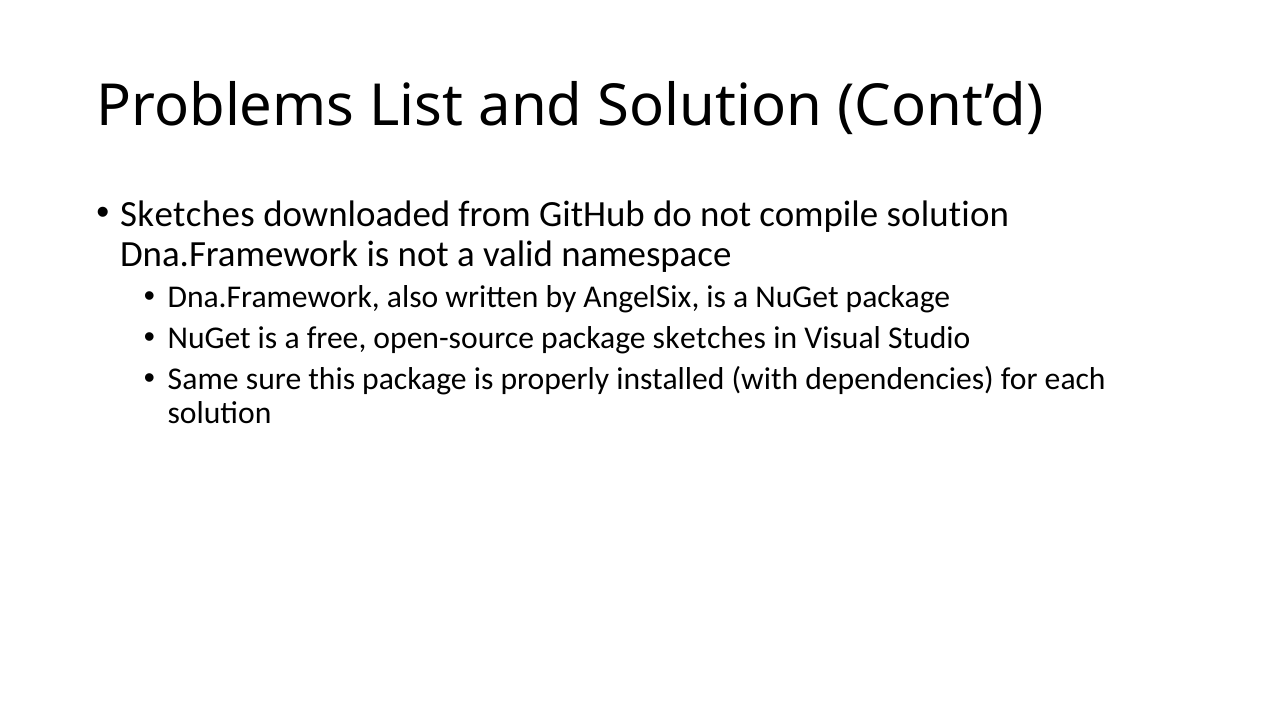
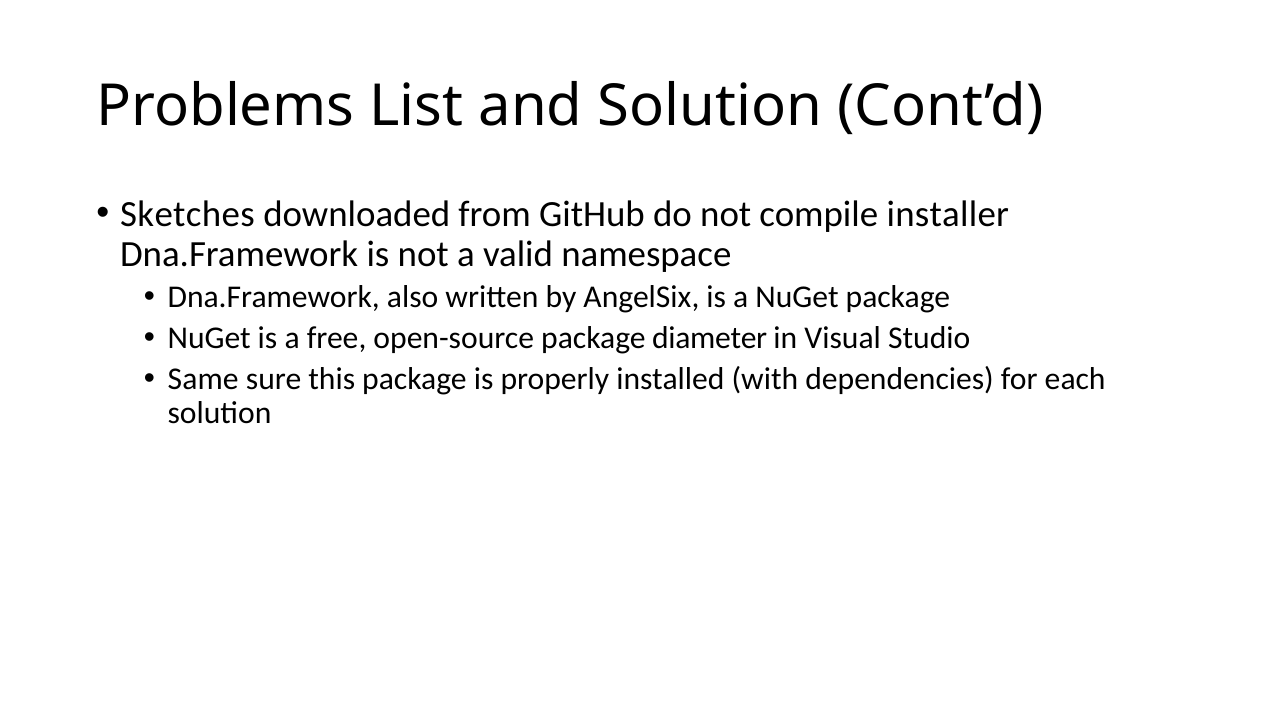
compile solution: solution -> installer (948, 214)
package sketches: sketches -> diameter (710, 338)
